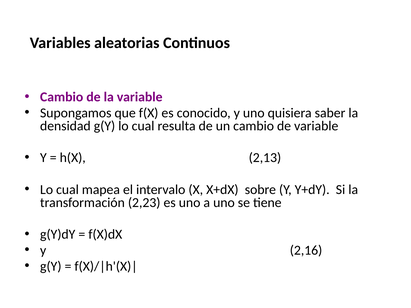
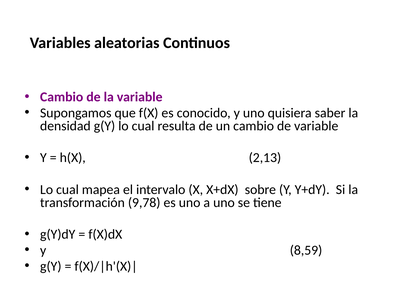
2,23: 2,23 -> 9,78 (144, 203)
2,16: 2,16 -> 8,59 (306, 250)
